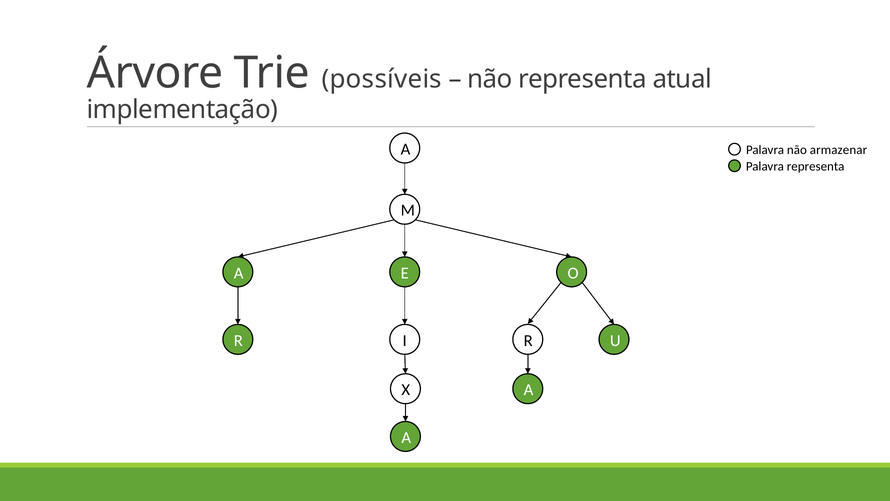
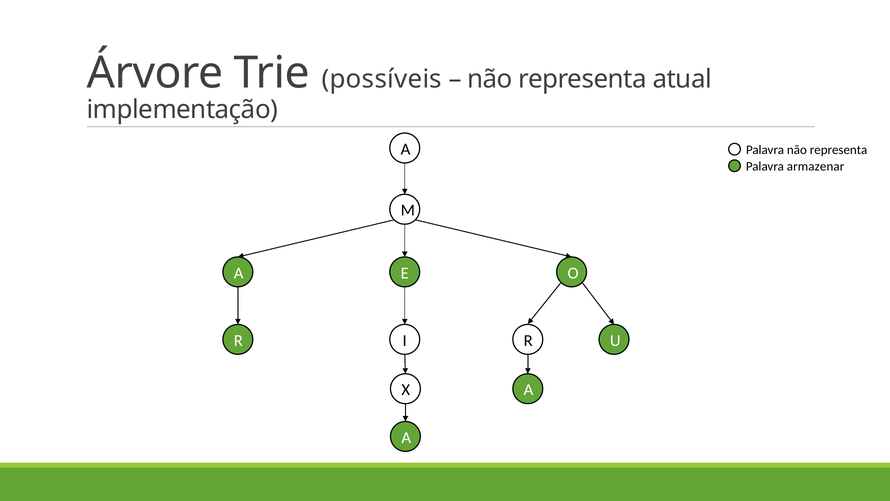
Palavra não armazenar: armazenar -> representa (839, 150)
Palavra representa: representa -> armazenar (816, 166)
